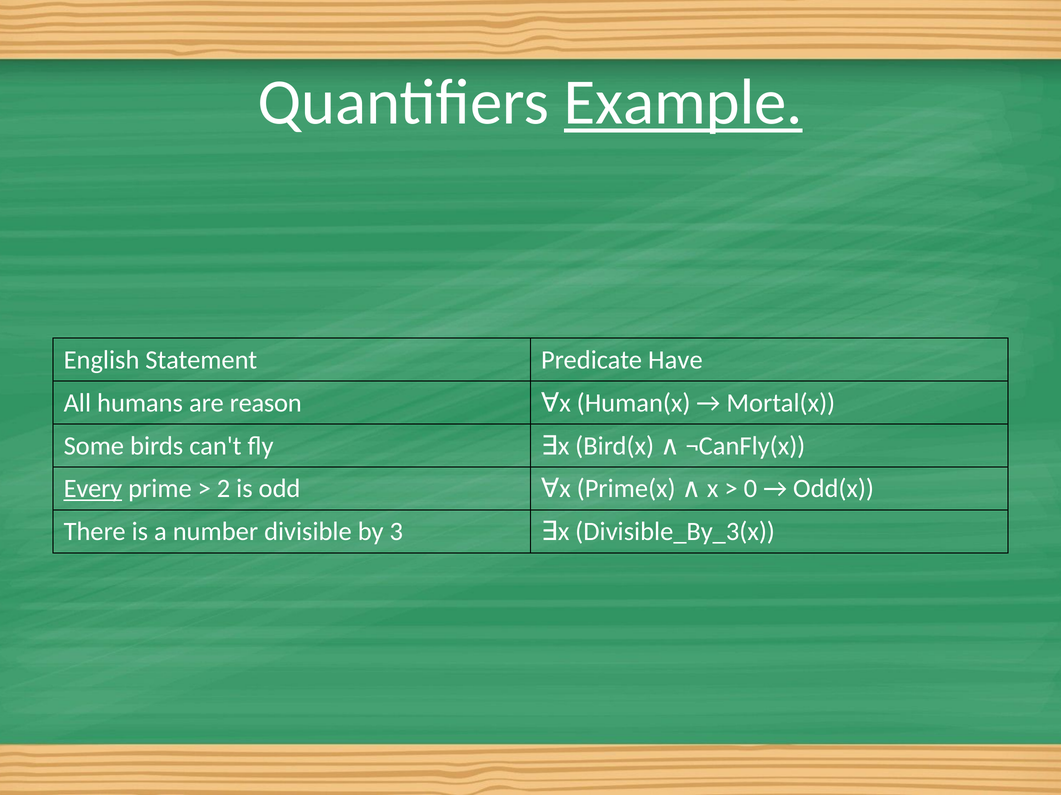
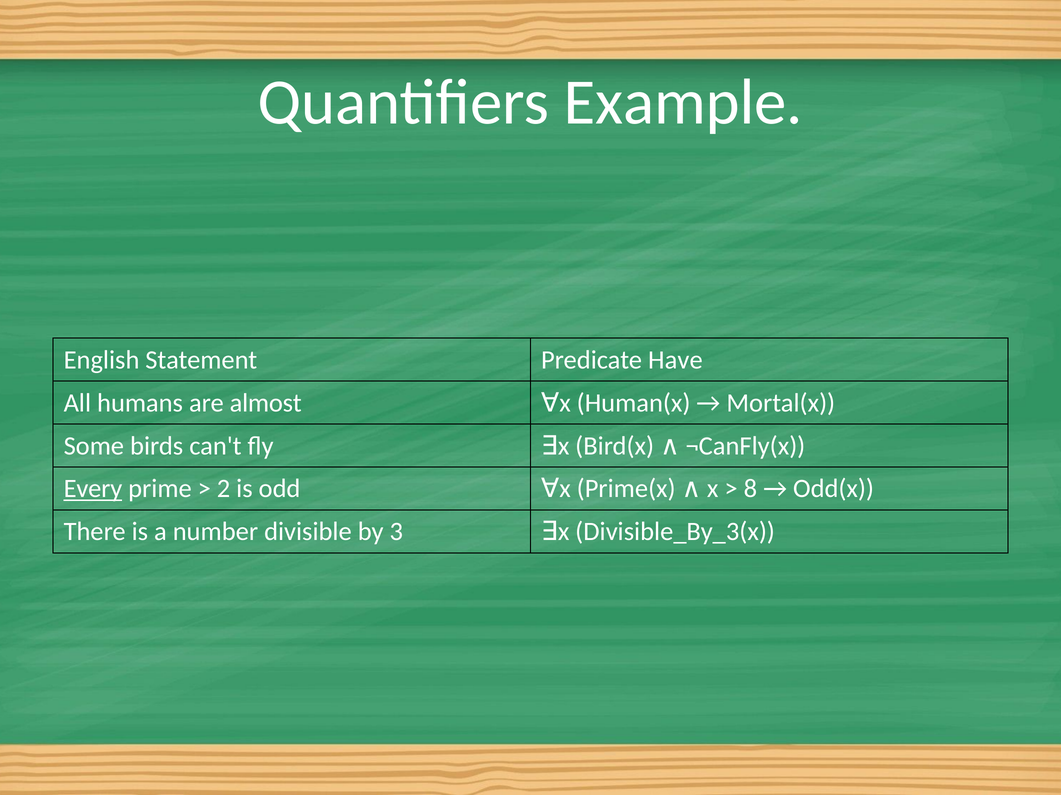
Example underline: present -> none (683, 103)
reason: reason -> almost (266, 403)
0: 0 -> 8 (750, 489)
